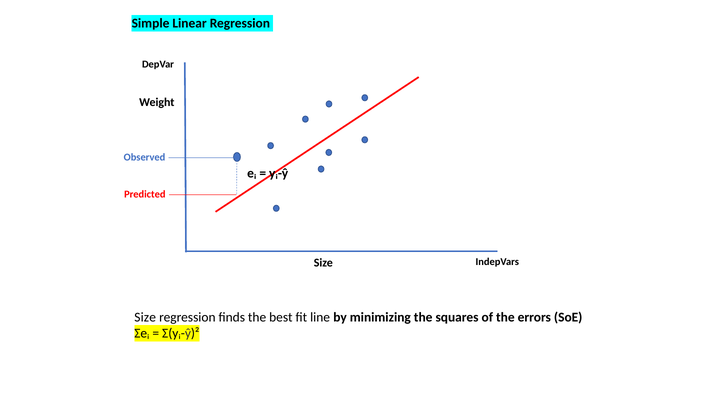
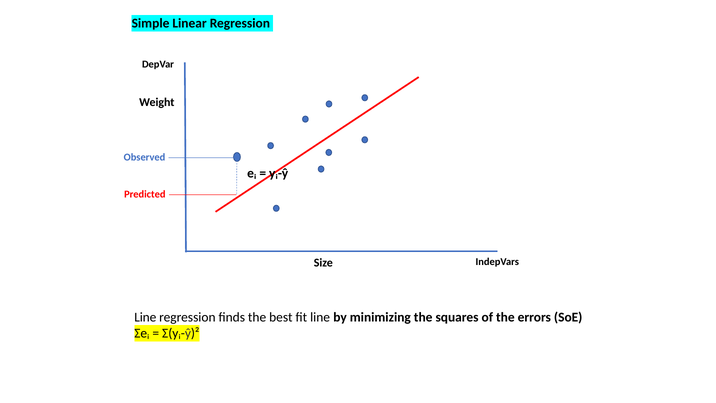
Size: Size -> Line (145, 317)
